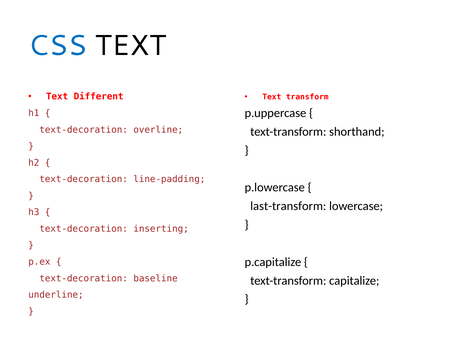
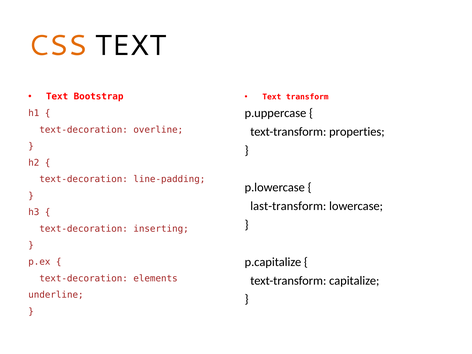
CSS colour: blue -> orange (58, 46)
Different: Different -> Bootstrap (99, 97)
shorthand: shorthand -> properties (357, 132)
baseline: baseline -> elements (156, 278)
